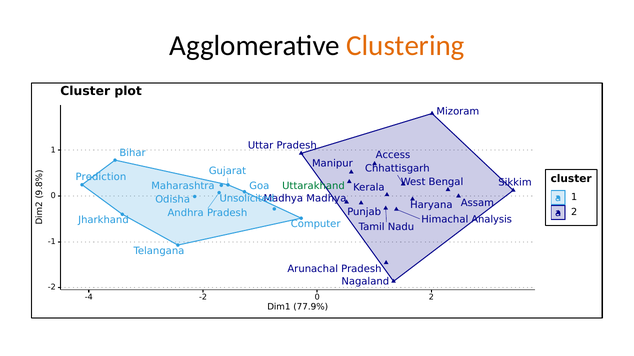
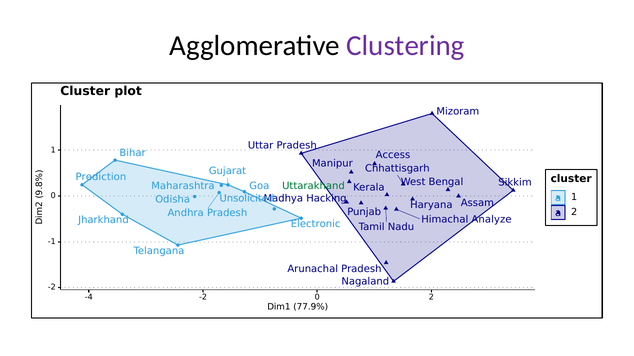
Clustering colour: orange -> purple (405, 46)
Madhya Madhya: Madhya -> Hacking (326, 199)
Analysis: Analysis -> Analyze (492, 220)
Computer: Computer -> Electronic (316, 225)
